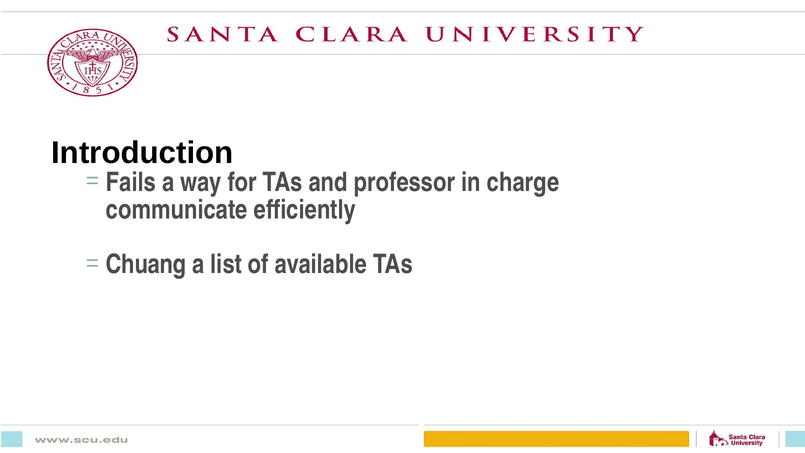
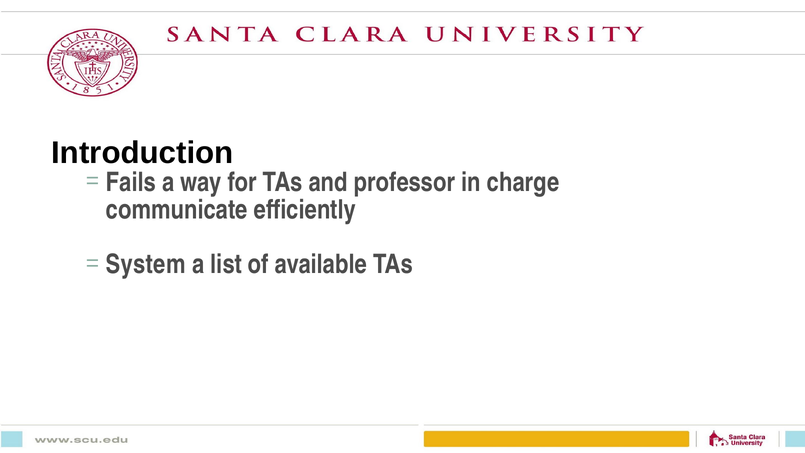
Chuang: Chuang -> System (146, 264)
